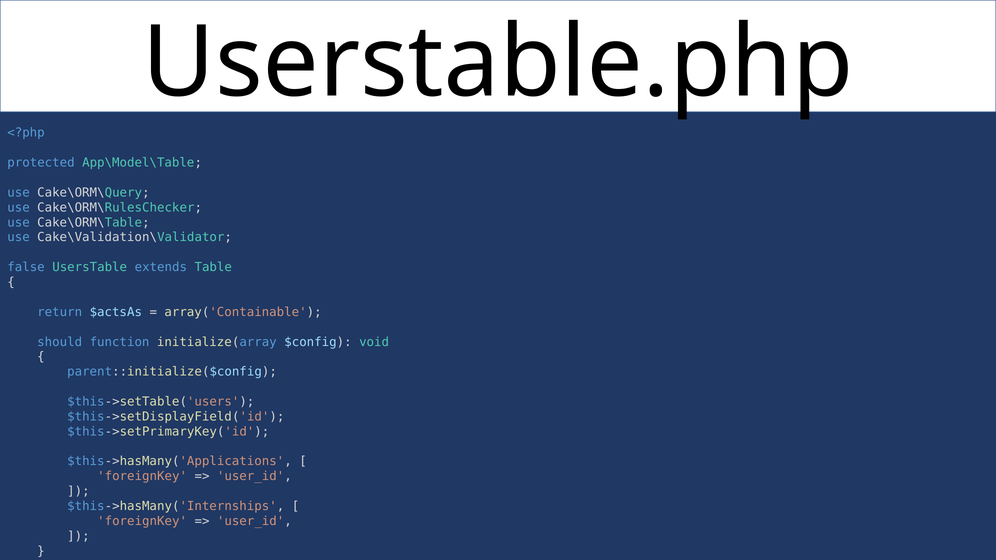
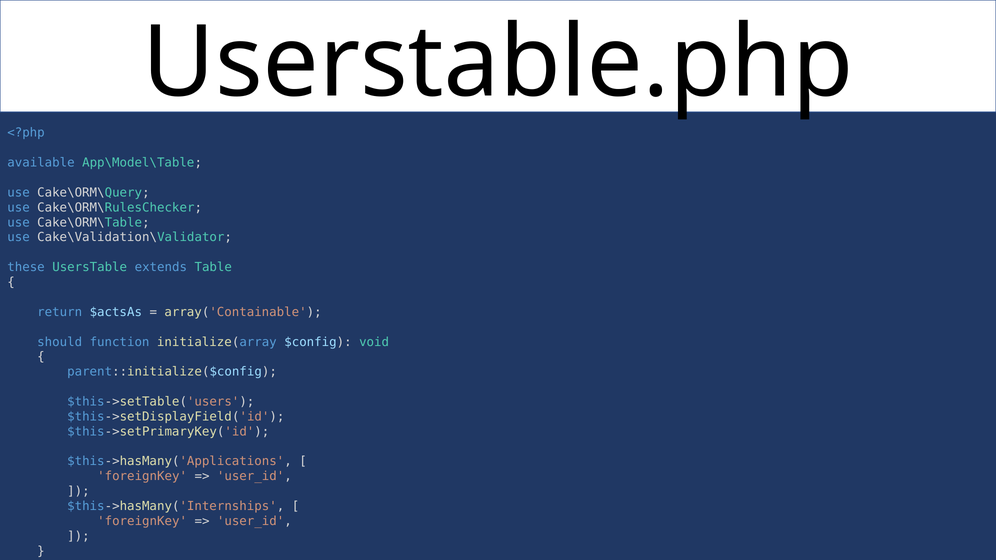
protected: protected -> available (41, 163)
false: false -> these (26, 267)
